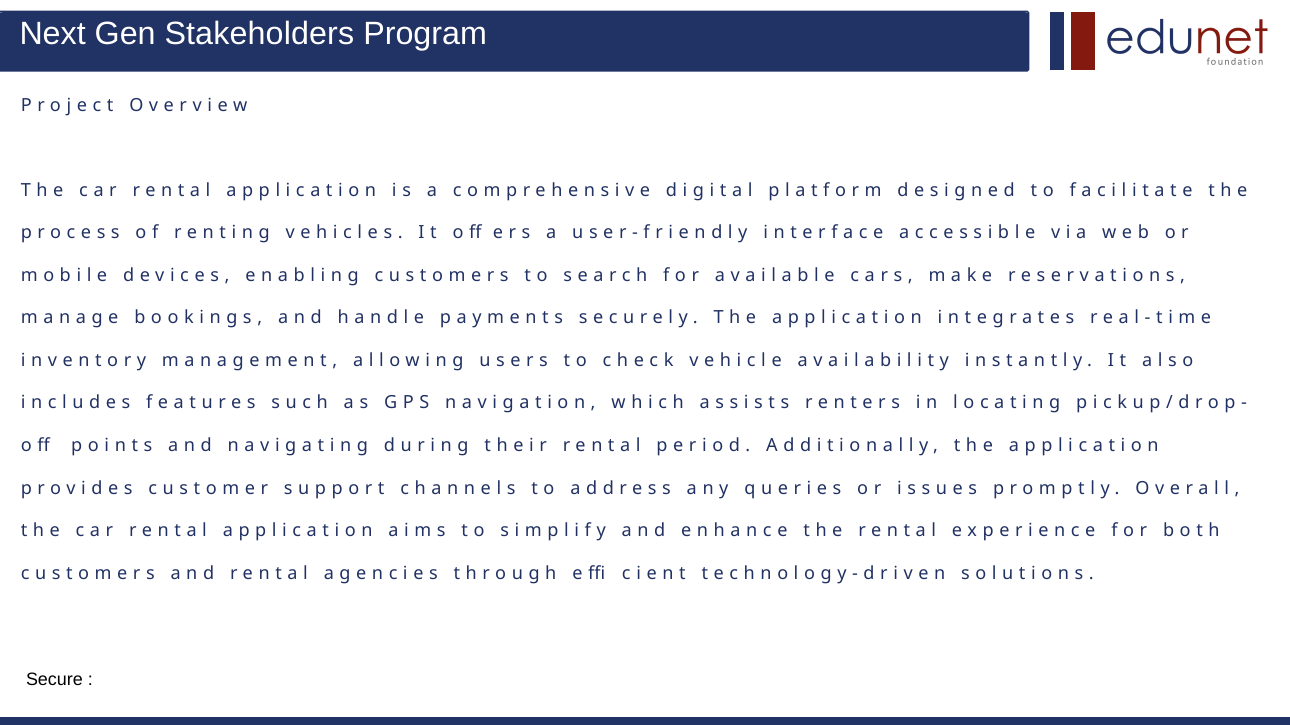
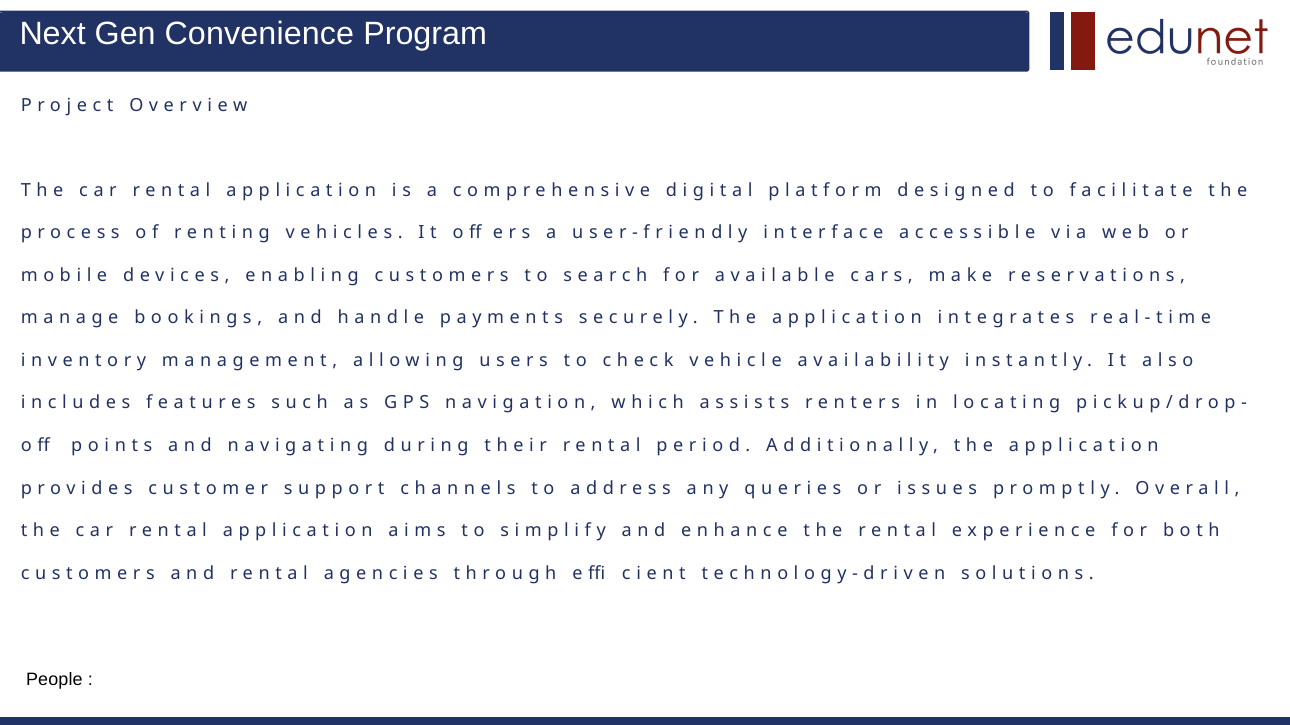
Stakeholders: Stakeholders -> Convenience (259, 34)
Secure: Secure -> People (54, 680)
